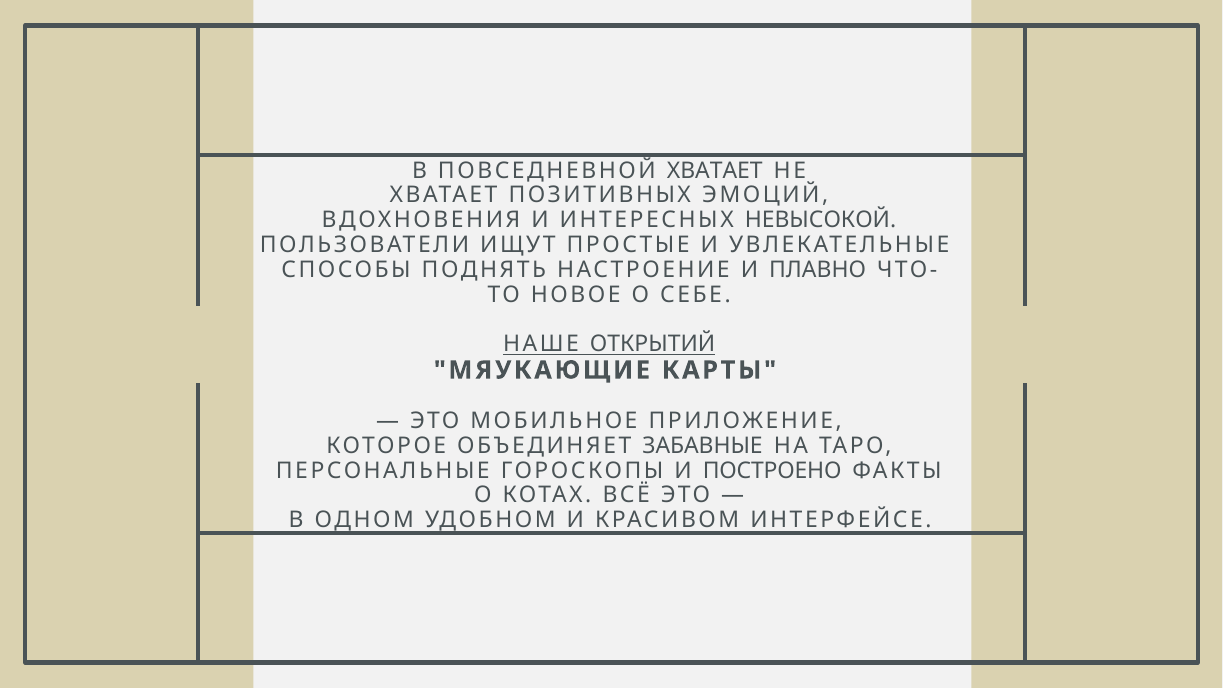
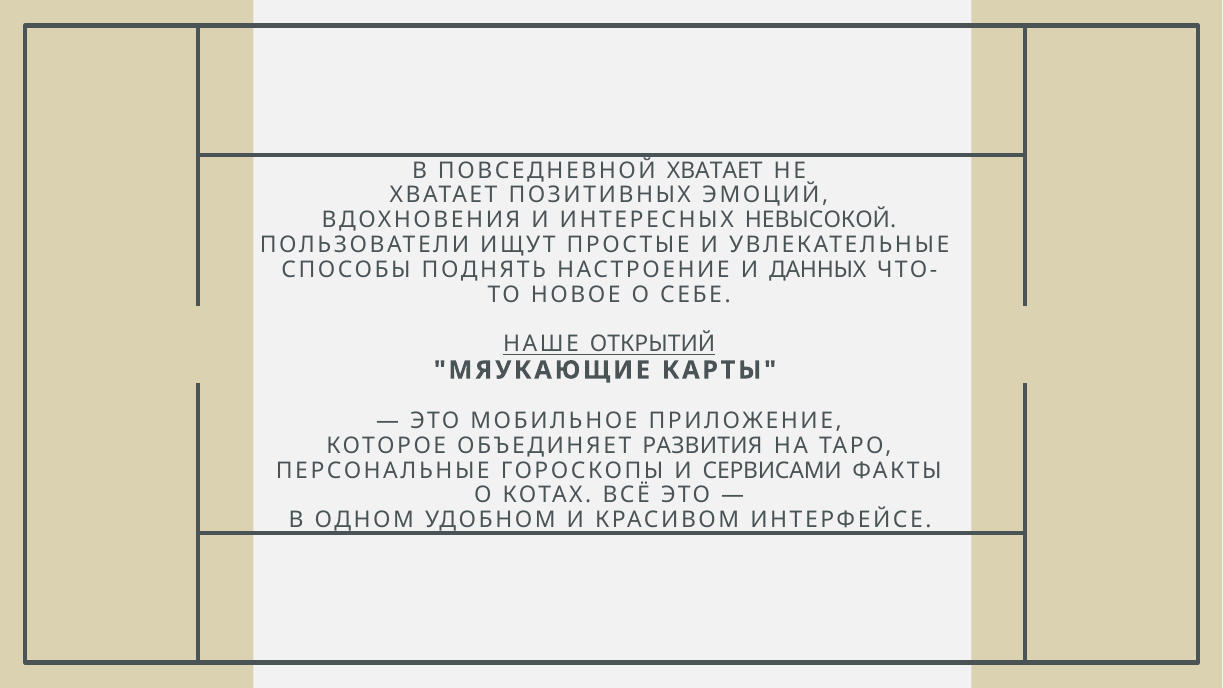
ПЛАВНО: ПЛАВНО -> ДАННЫХ (818, 270)
ЗАБАВНЫЕ: ЗАБАВНЫЕ -> РАЗВИТИЯ (702, 446)
ПОСТРОЕНО: ПОСТРОЕНО -> СЕРВИСАМИ (772, 471)
